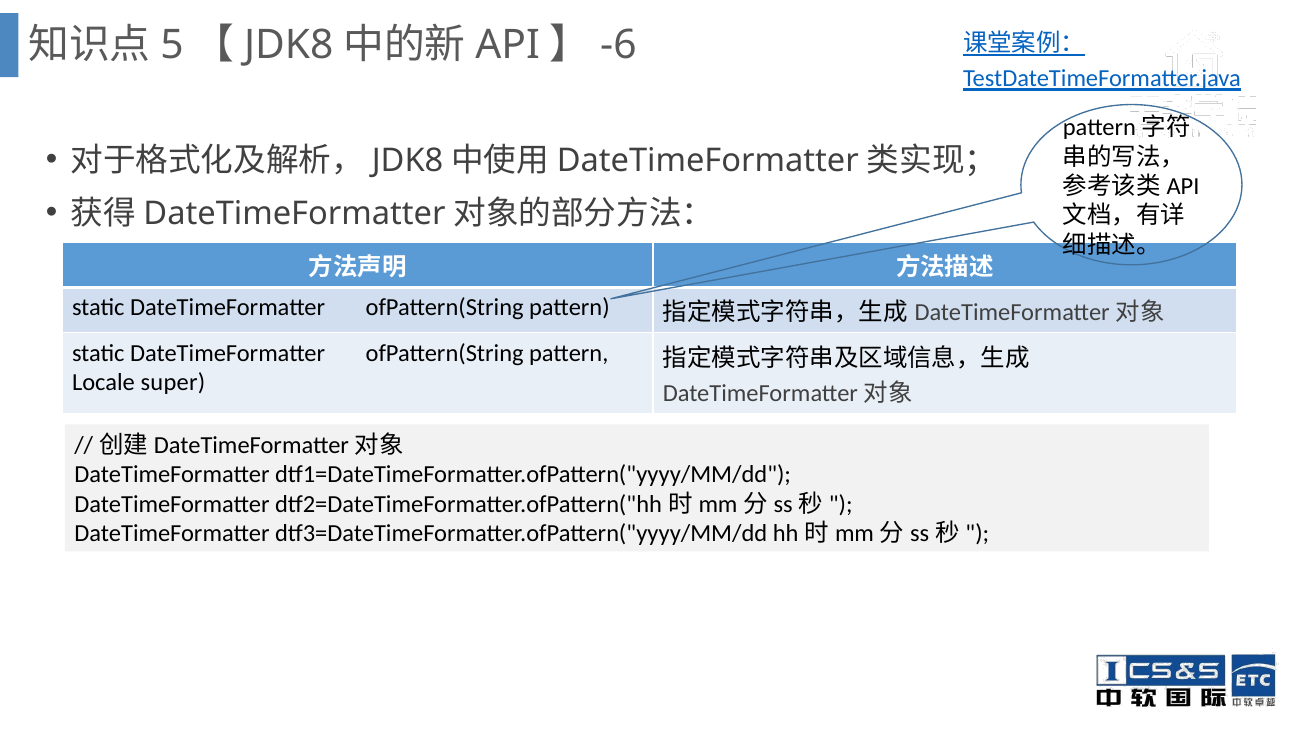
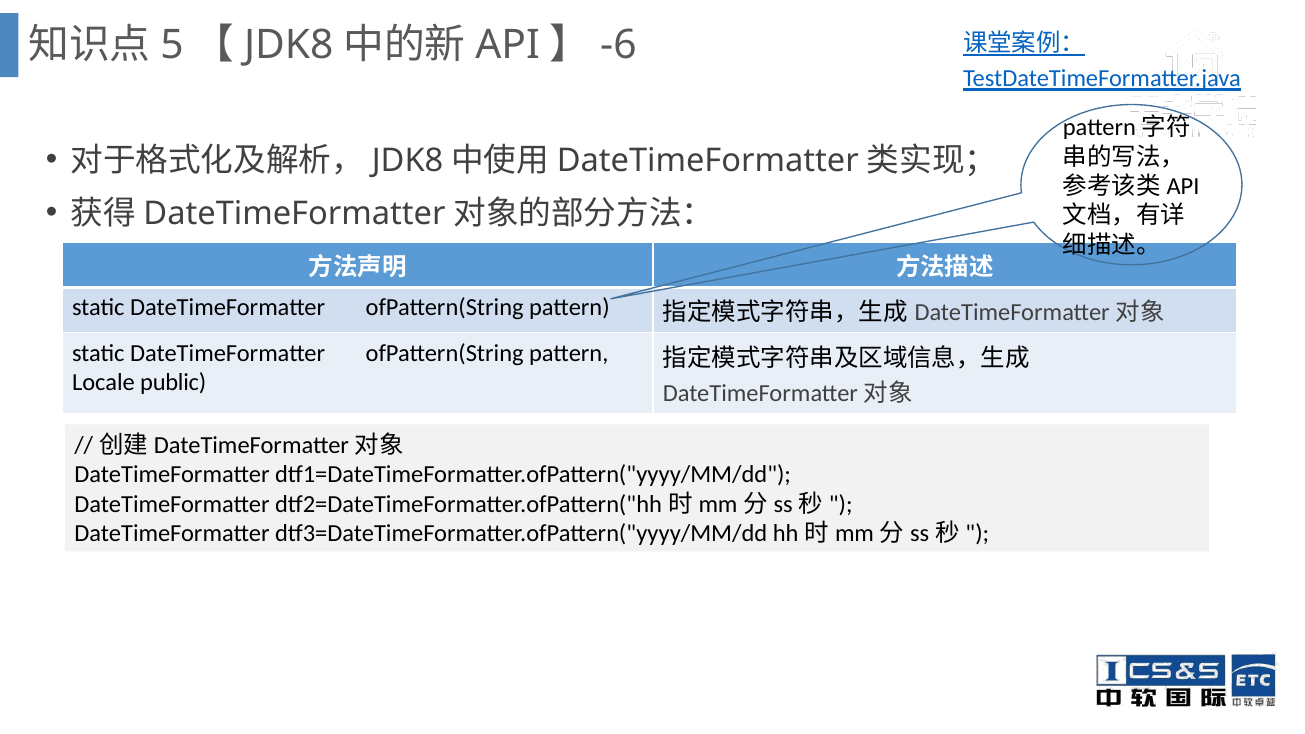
super: super -> public (173, 383)
